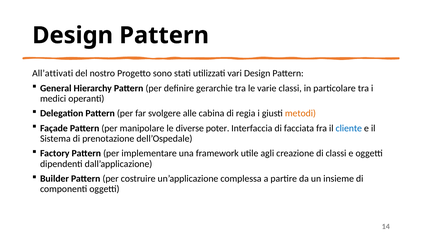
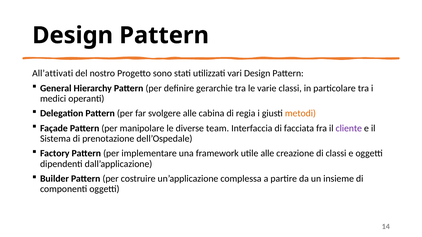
poter: poter -> team (218, 128)
cliente colour: blue -> purple (349, 128)
utile agli: agli -> alle (267, 154)
